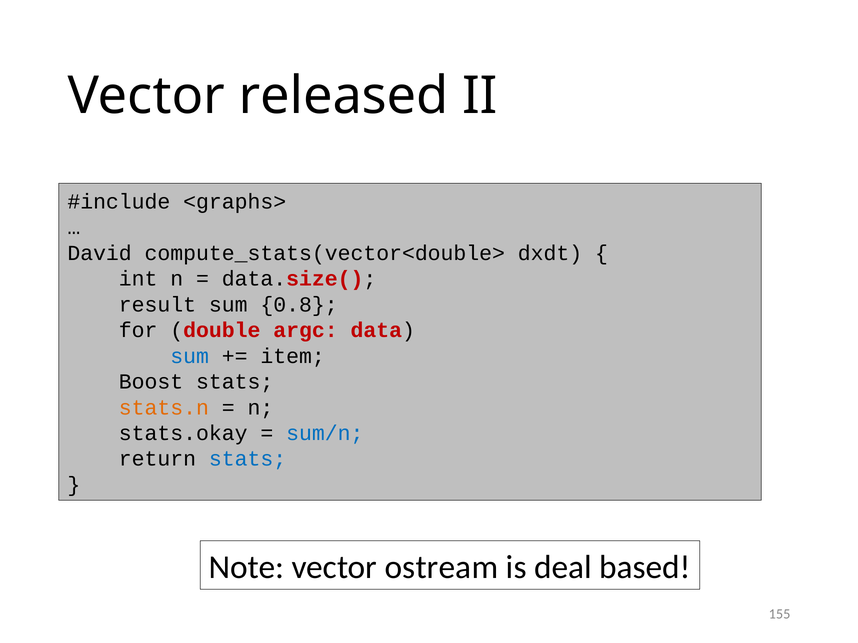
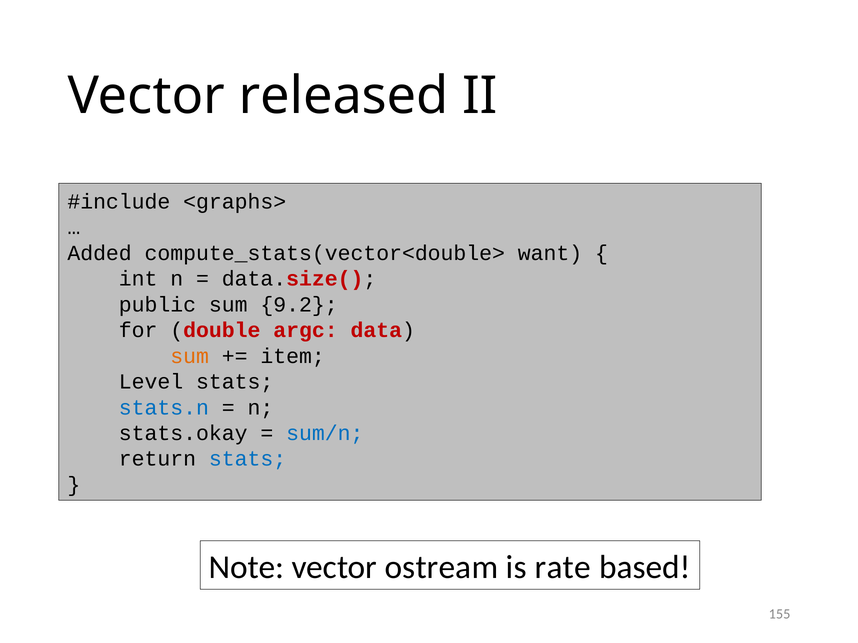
David: David -> Added (100, 253)
dxdt: dxdt -> want (550, 253)
result: result -> public (157, 305)
0.8: 0.8 -> 9.2 (299, 305)
sum colour: blue -> orange (190, 356)
Boost: Boost -> Level (151, 382)
stats.n colour: orange -> blue (164, 408)
deal: deal -> rate (563, 568)
